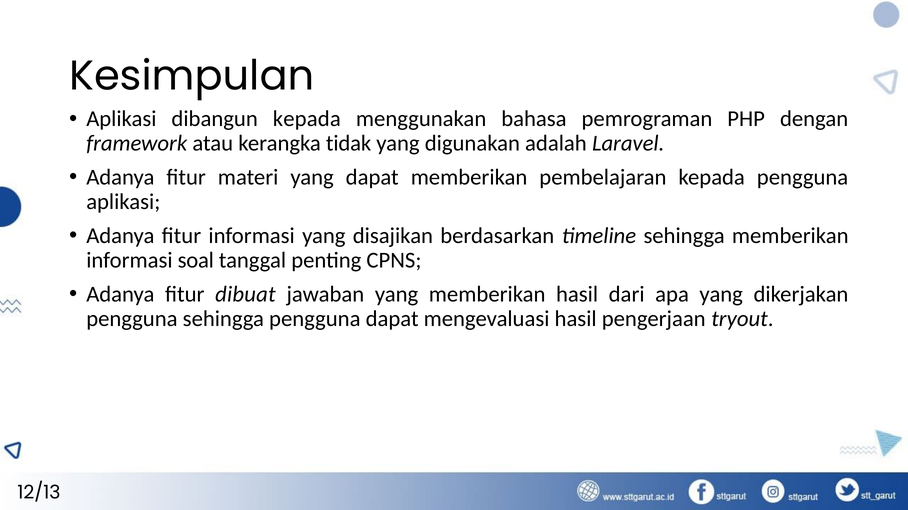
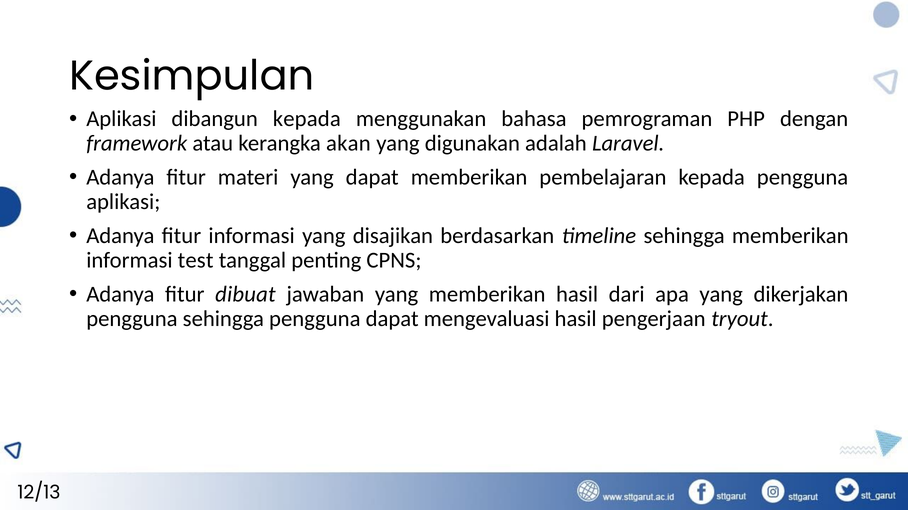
tidak: tidak -> akan (348, 144)
soal: soal -> test (196, 261)
